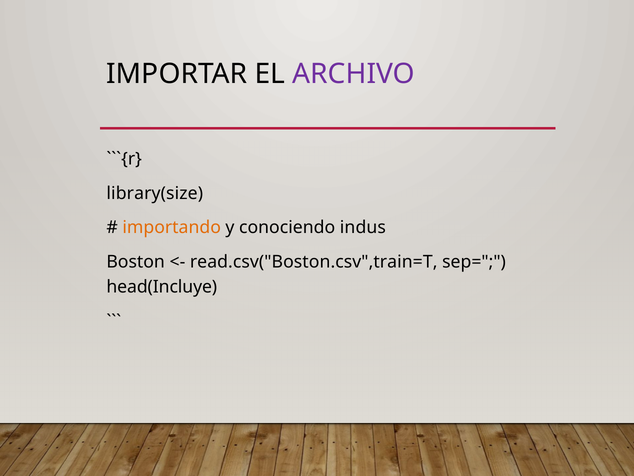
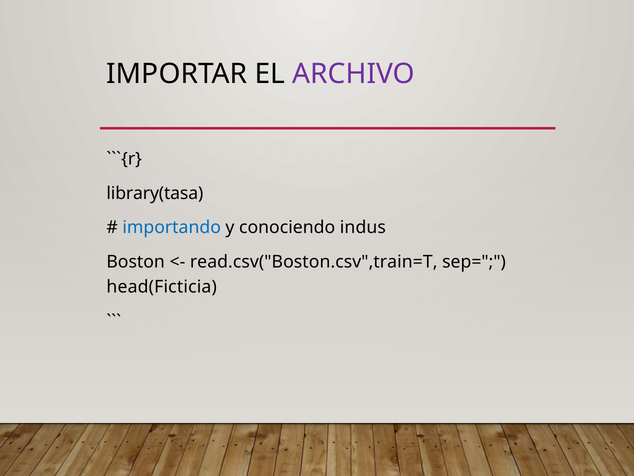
library(size: library(size -> library(tasa (155, 193)
importando colour: orange -> blue (172, 227)
head(Incluye: head(Incluye -> head(Ficticia (162, 287)
